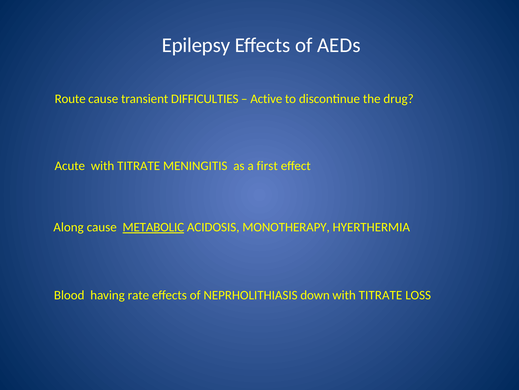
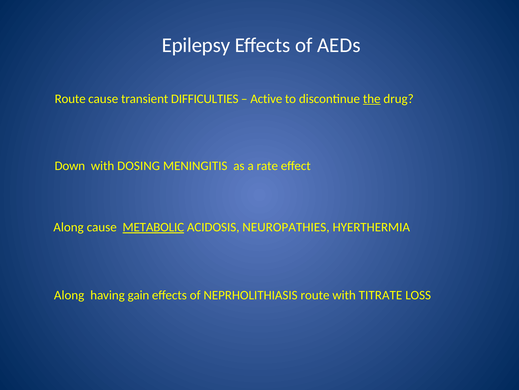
the underline: none -> present (372, 99)
Acute: Acute -> Down (70, 165)
TITRATE: TITRATE -> DOSING (139, 165)
first: first -> rate (267, 165)
MONOTHERAPY: MONOTHERAPY -> NEUROPATHIES (286, 227)
Blood: Blood -> Along (69, 295)
rate: rate -> gain (138, 295)
NEPRHOLITHIASIS down: down -> route (315, 295)
